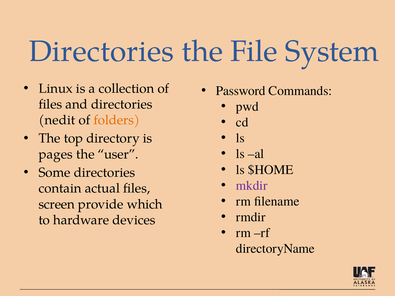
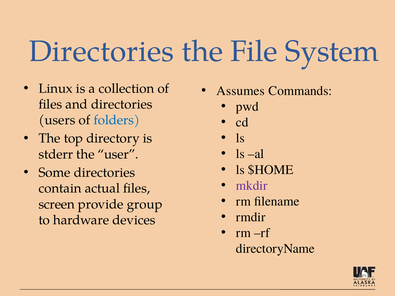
Password: Password -> Assumes (241, 91)
nedit: nedit -> users (57, 120)
folders colour: orange -> blue (117, 120)
pages: pages -> stderr (56, 154)
which: which -> group (145, 204)
